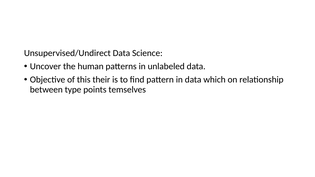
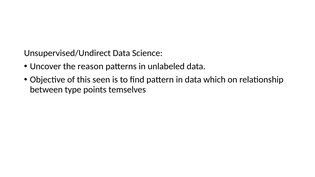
human: human -> reason (91, 66)
their: their -> seen (101, 80)
